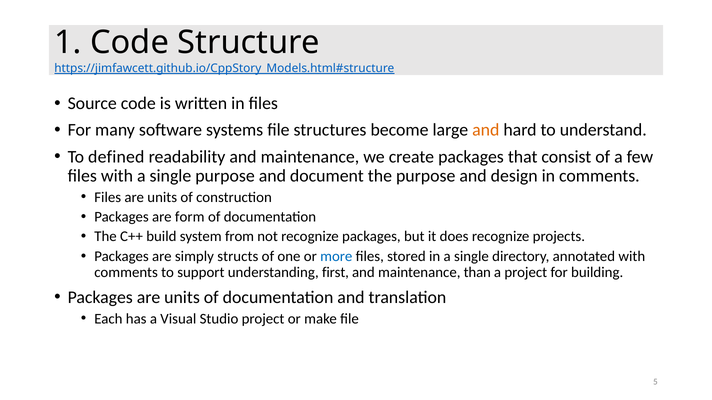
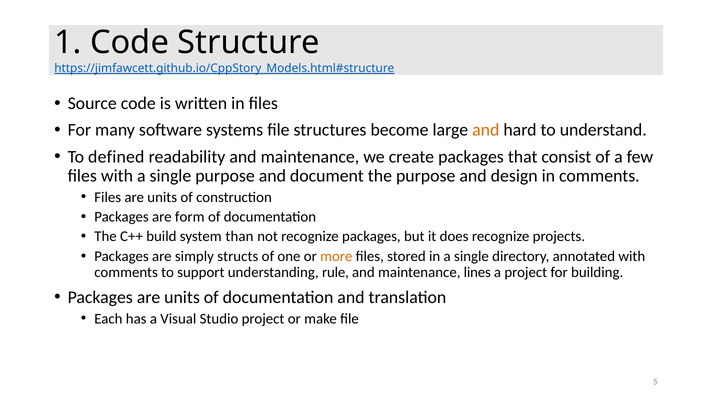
from: from -> than (239, 237)
more colour: blue -> orange (336, 257)
first: first -> rule (335, 273)
than: than -> lines (477, 273)
